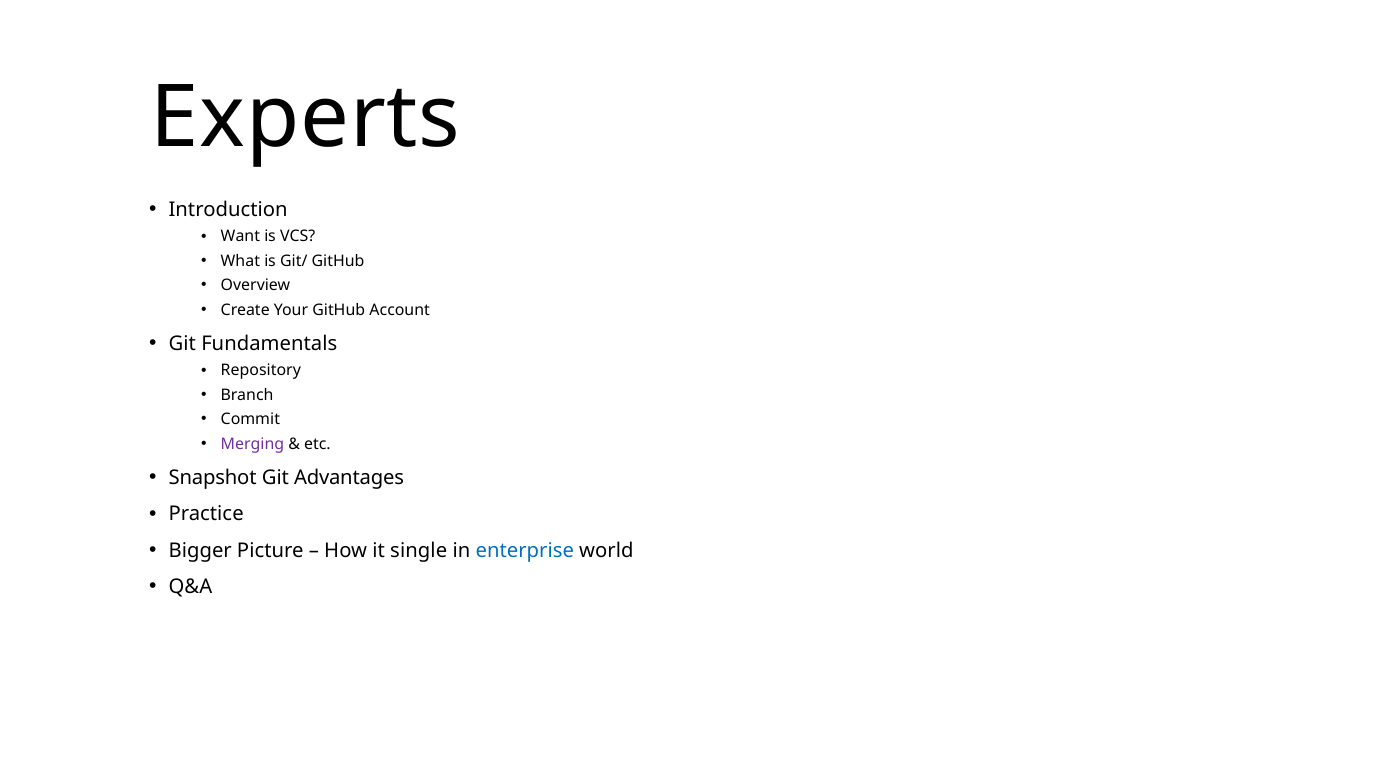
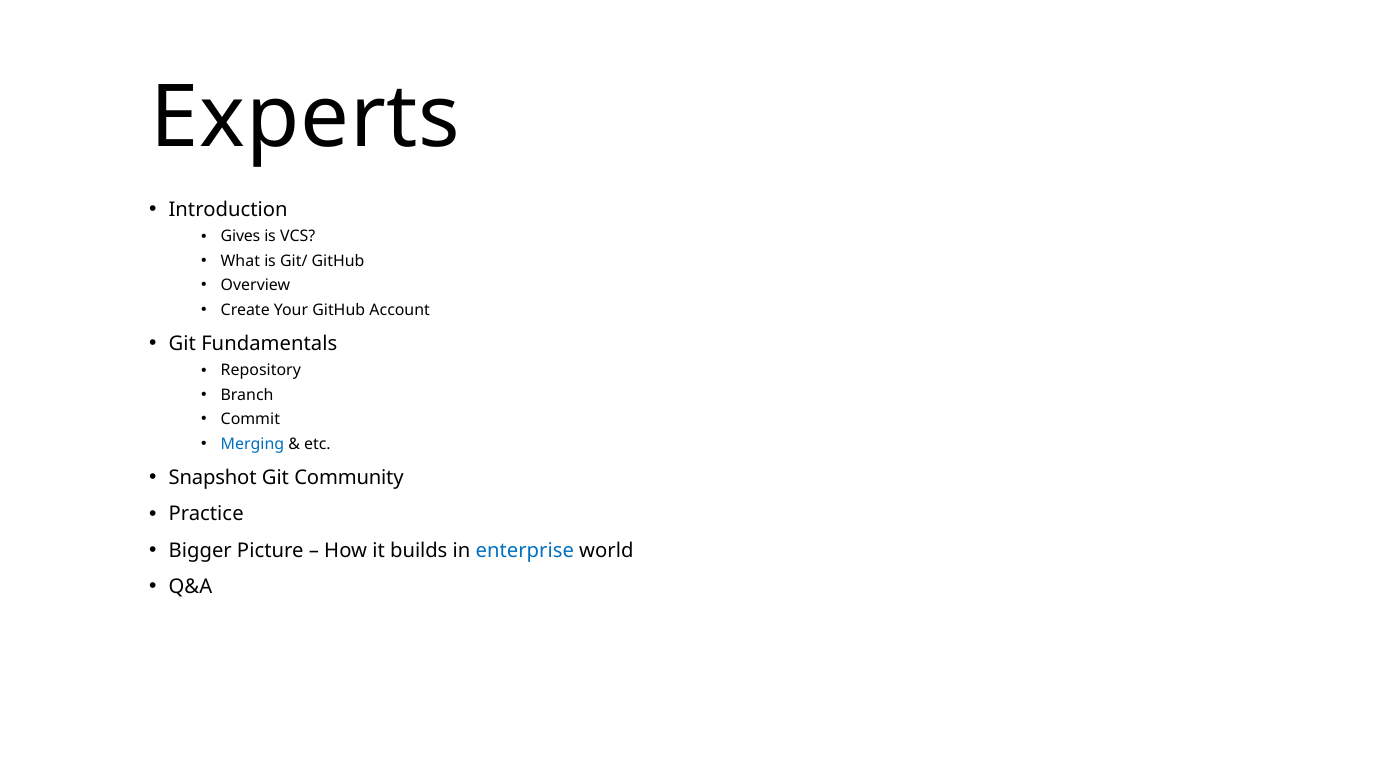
Want: Want -> Gives (240, 237)
Merging colour: purple -> blue (252, 444)
Advantages: Advantages -> Community (349, 478)
single: single -> builds (419, 550)
